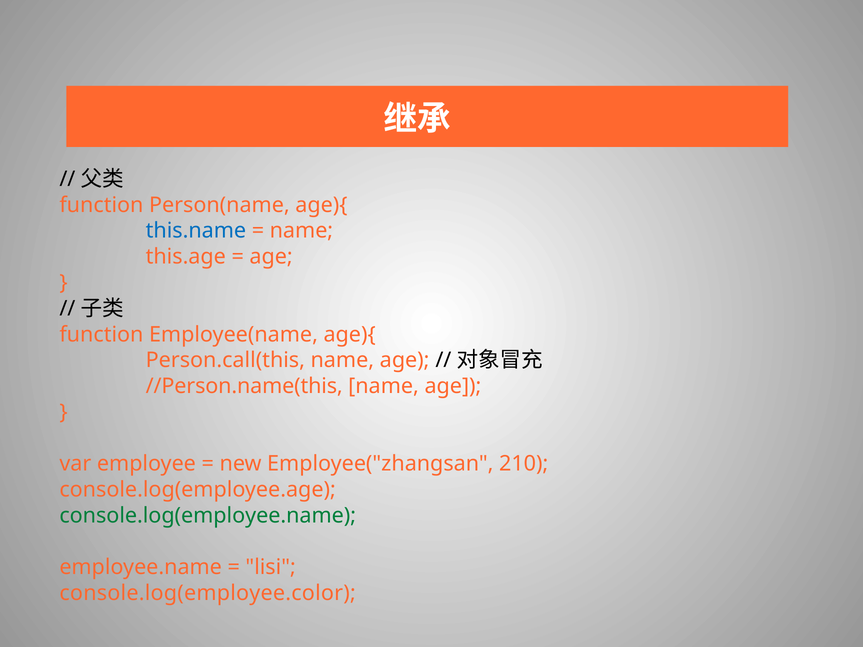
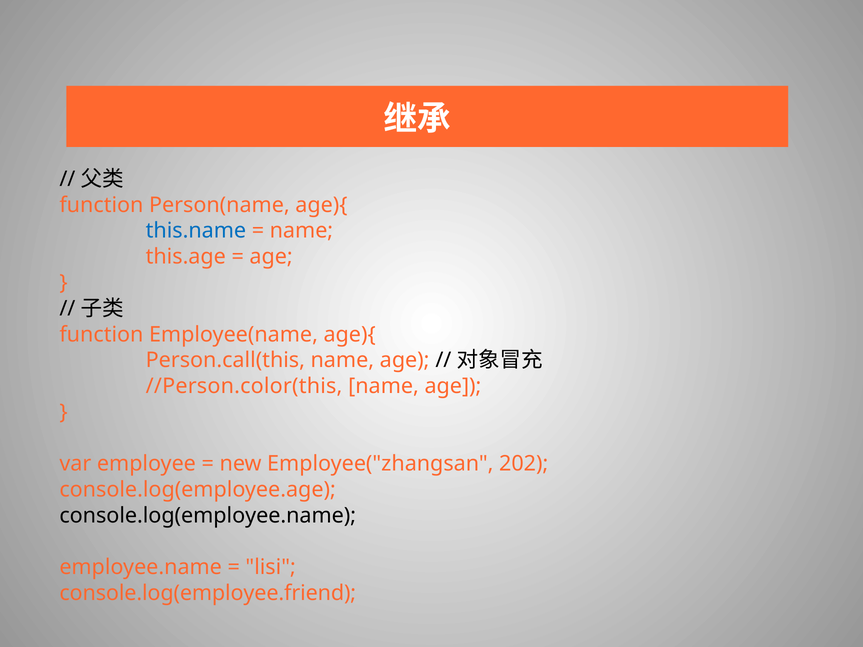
//Person.name(this: //Person.name(this -> //Person.color(this (244, 386)
210: 210 -> 202 (524, 464)
console.log(employee.name colour: green -> black (208, 516)
console.log(employee.color: console.log(employee.color -> console.log(employee.friend (208, 593)
